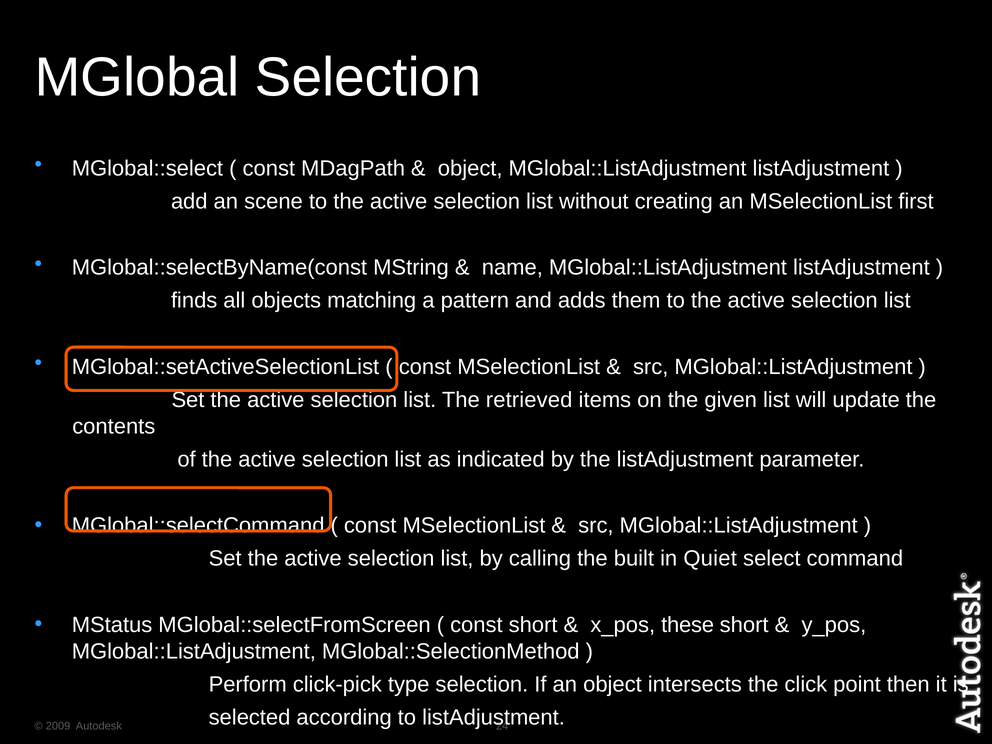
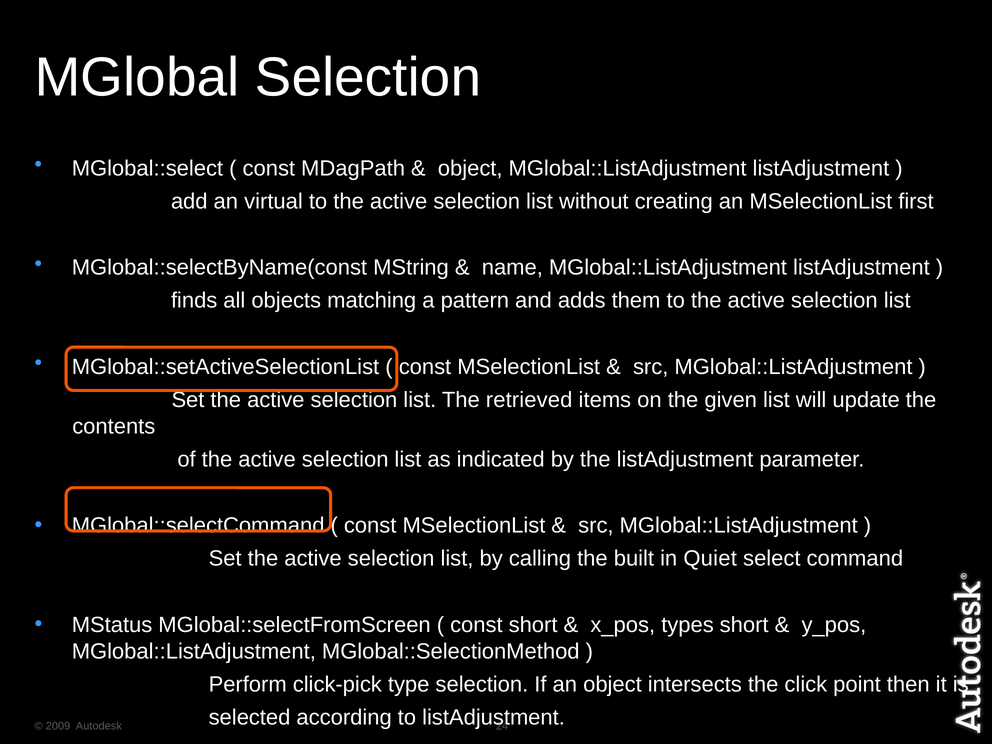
scene: scene -> virtual (274, 201)
these: these -> types (688, 625)
